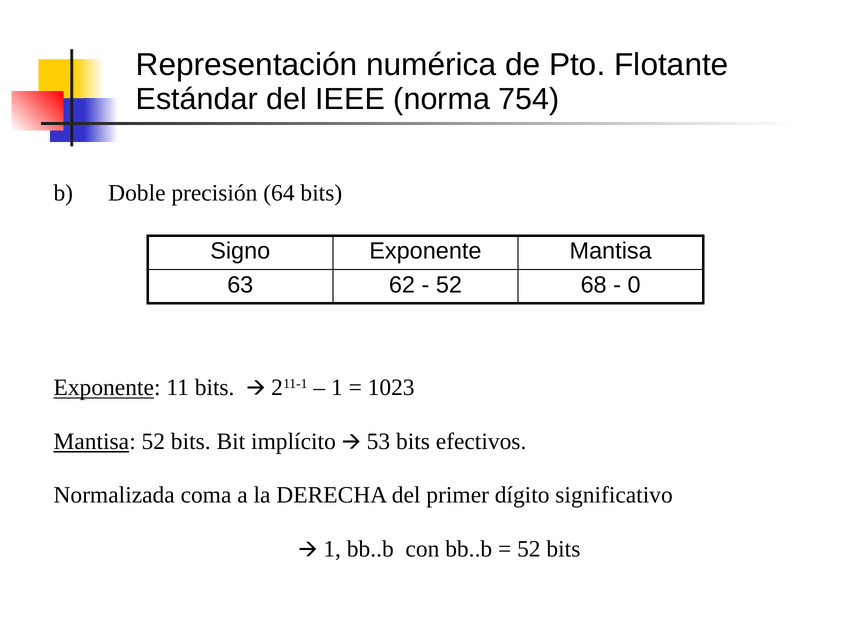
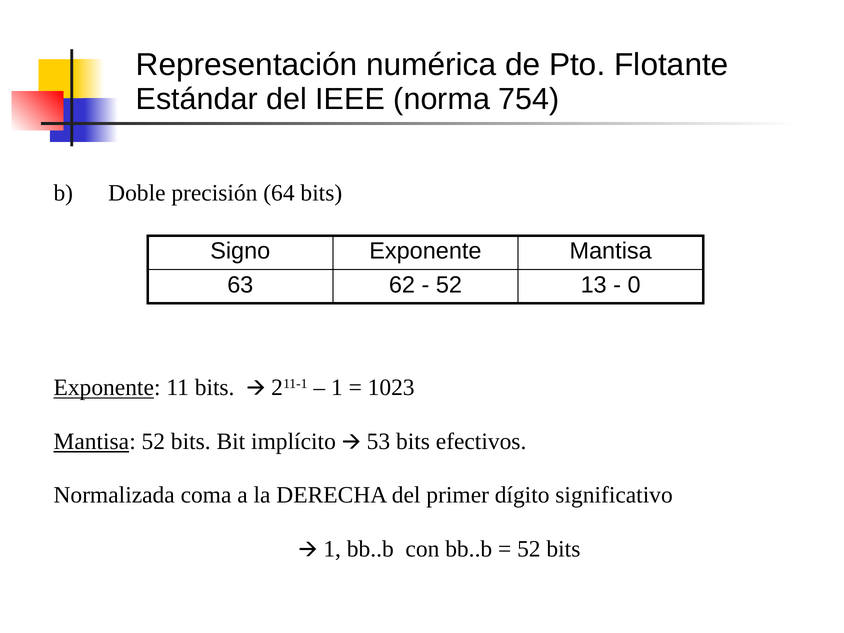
68: 68 -> 13 (594, 285)
